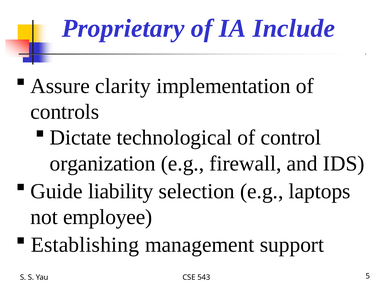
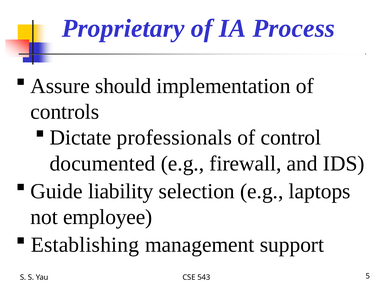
Include: Include -> Process (294, 28)
clarity: clarity -> should (123, 86)
technological: technological -> professionals (174, 137)
organization: organization -> documented (102, 163)
